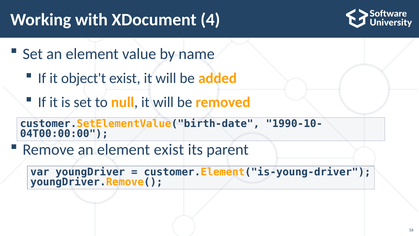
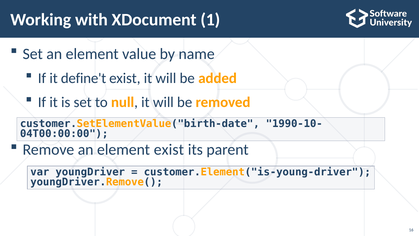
4: 4 -> 1 (210, 20)
object't: object't -> define't (84, 78)
